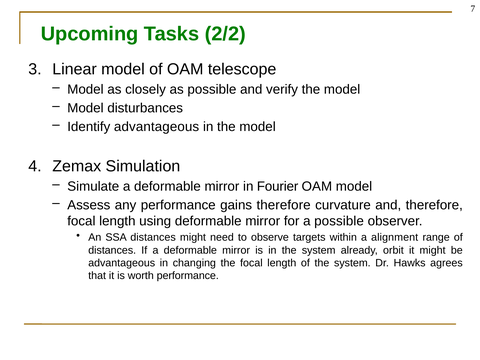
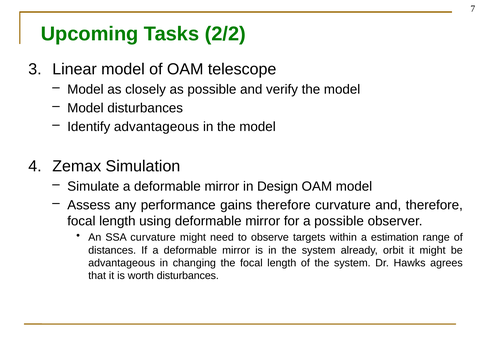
Fourier: Fourier -> Design (278, 186)
SSA distances: distances -> curvature (153, 237)
alignment: alignment -> estimation (395, 237)
worth performance: performance -> disturbances (188, 276)
